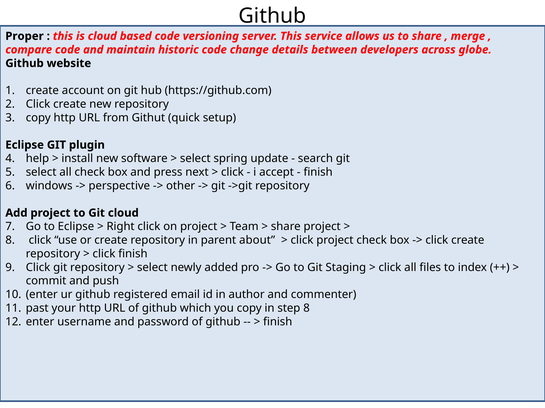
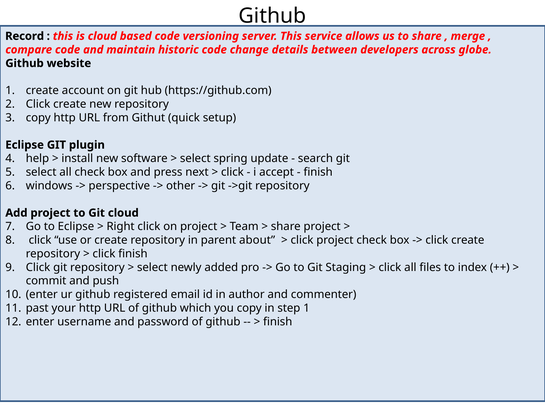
Proper: Proper -> Record (25, 36)
step 8: 8 -> 1 (307, 309)
